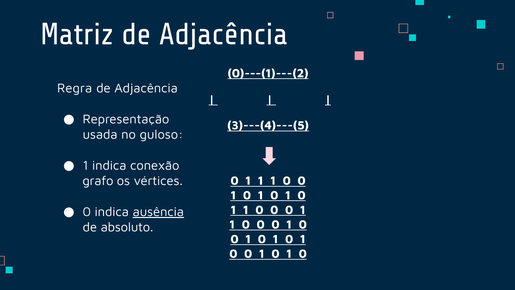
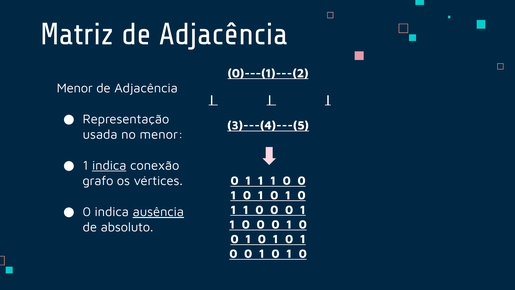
Regra: Regra -> Menor (75, 88)
no guloso: guloso -> menor (161, 134)
indica underline: none -> present (109, 165)
